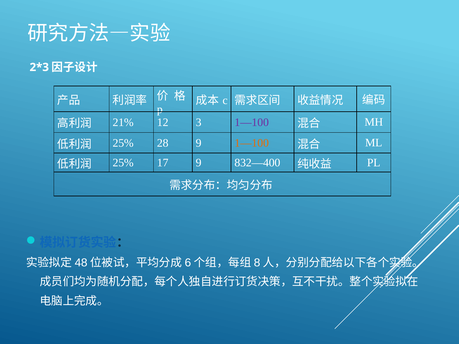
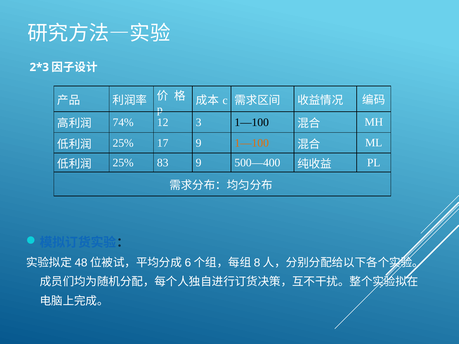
21%: 21% -> 74% (123, 122)
1—100 colour: purple -> black (252, 122)
28: 28 -> 17 (163, 143)
17: 17 -> 83 (163, 163)
832—400: 832—400 -> 500—400 (257, 163)
